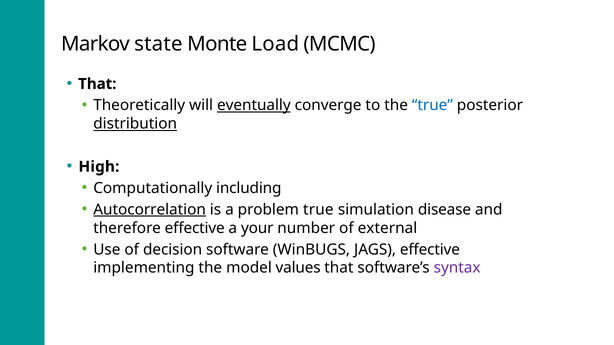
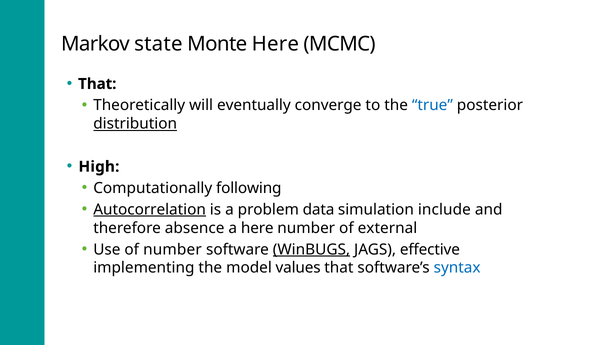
Monte Load: Load -> Here (275, 44)
eventually underline: present -> none (254, 105)
including: including -> following (249, 188)
problem true: true -> data (319, 210)
disease: disease -> include (444, 210)
therefore effective: effective -> absence (195, 228)
a your: your -> here (257, 228)
of decision: decision -> number (172, 250)
WinBUGS underline: none -> present (311, 250)
syntax colour: purple -> blue (457, 268)
